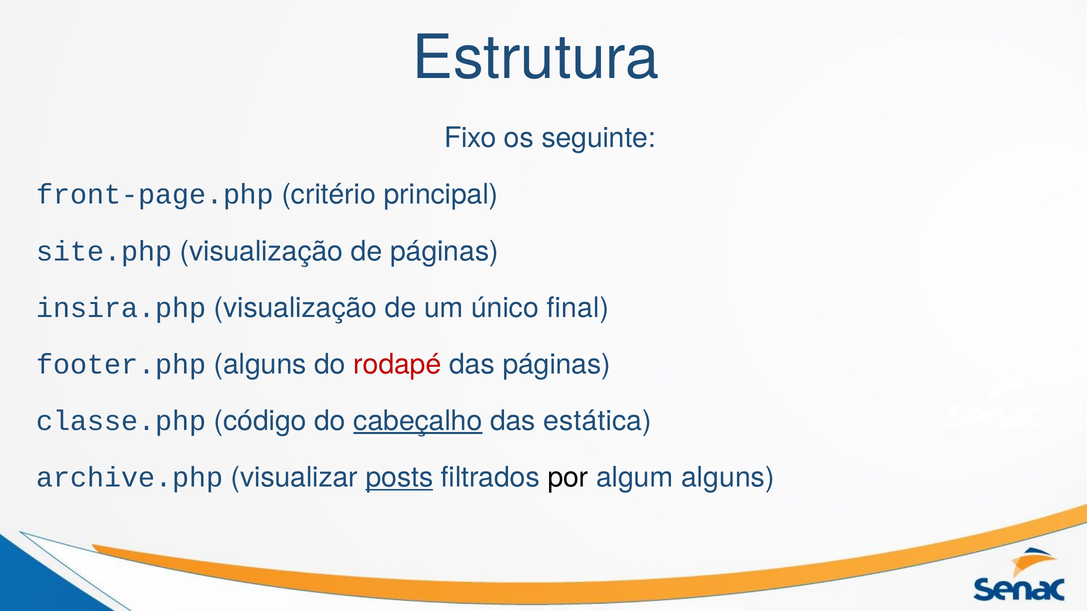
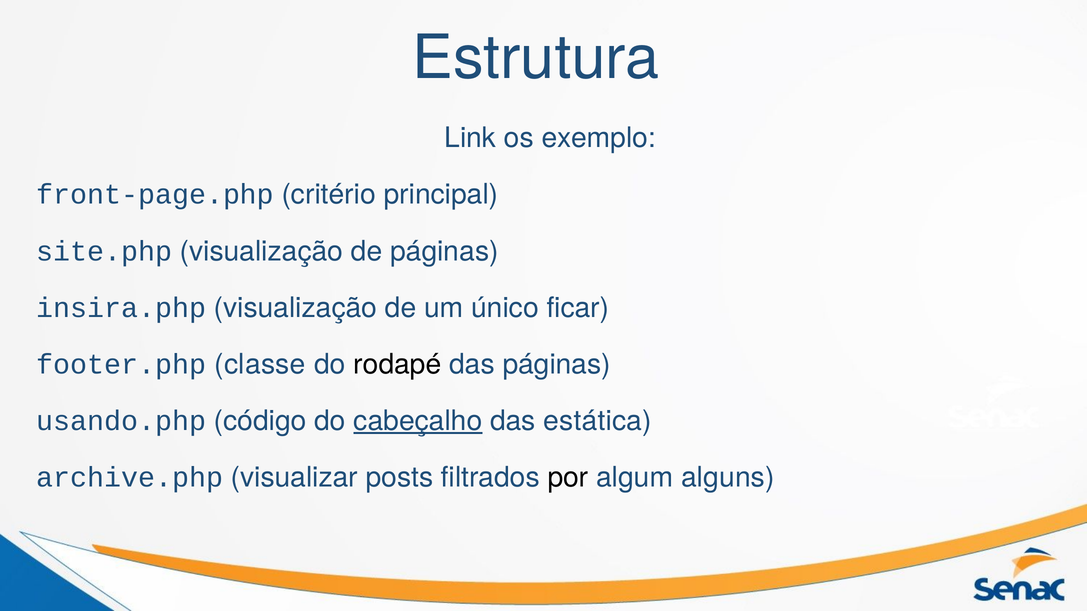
Fixo: Fixo -> Link (470, 138)
seguinte: seguinte -> exemplo (599, 138)
final: final -> ficar (578, 308)
footer.php alguns: alguns -> classe (260, 365)
rodapé colour: red -> black (397, 365)
classe.php: classe.php -> usando.php (121, 421)
posts underline: present -> none (399, 478)
